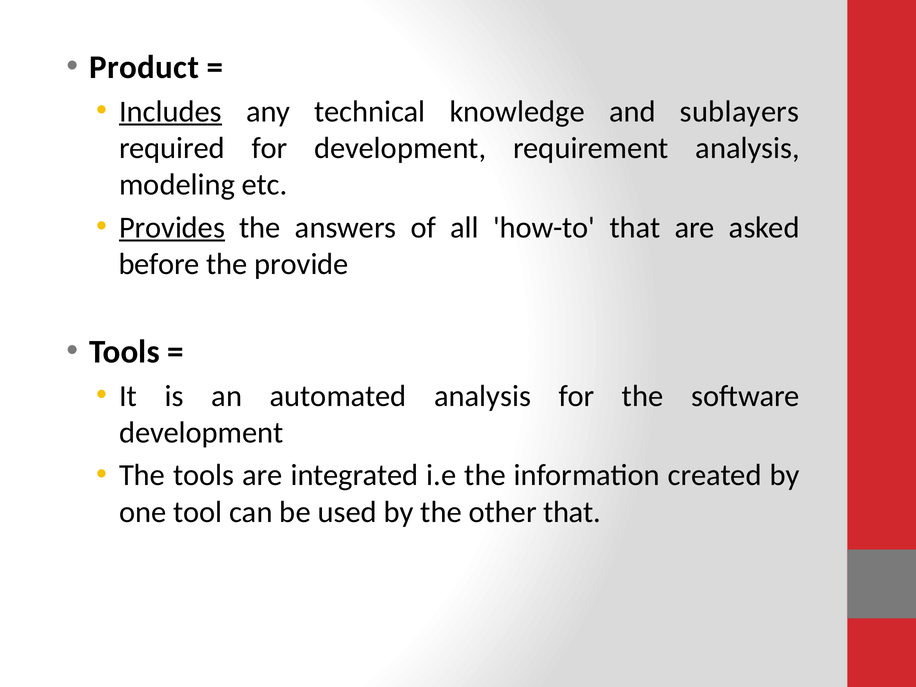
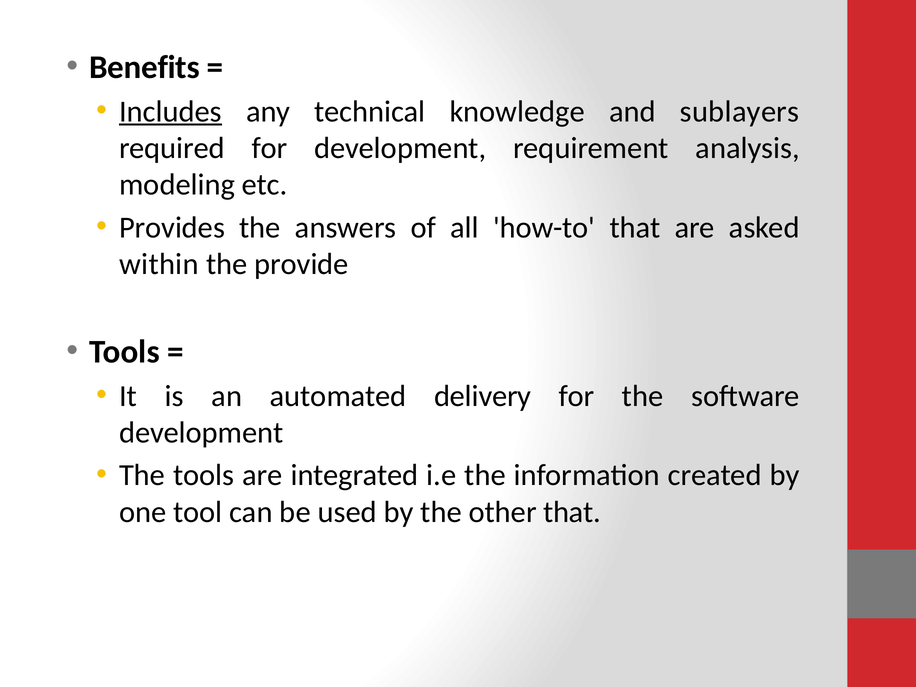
Product: Product -> Benefits (144, 67)
Provides underline: present -> none (172, 227)
before: before -> within (159, 264)
automated analysis: analysis -> delivery (483, 396)
